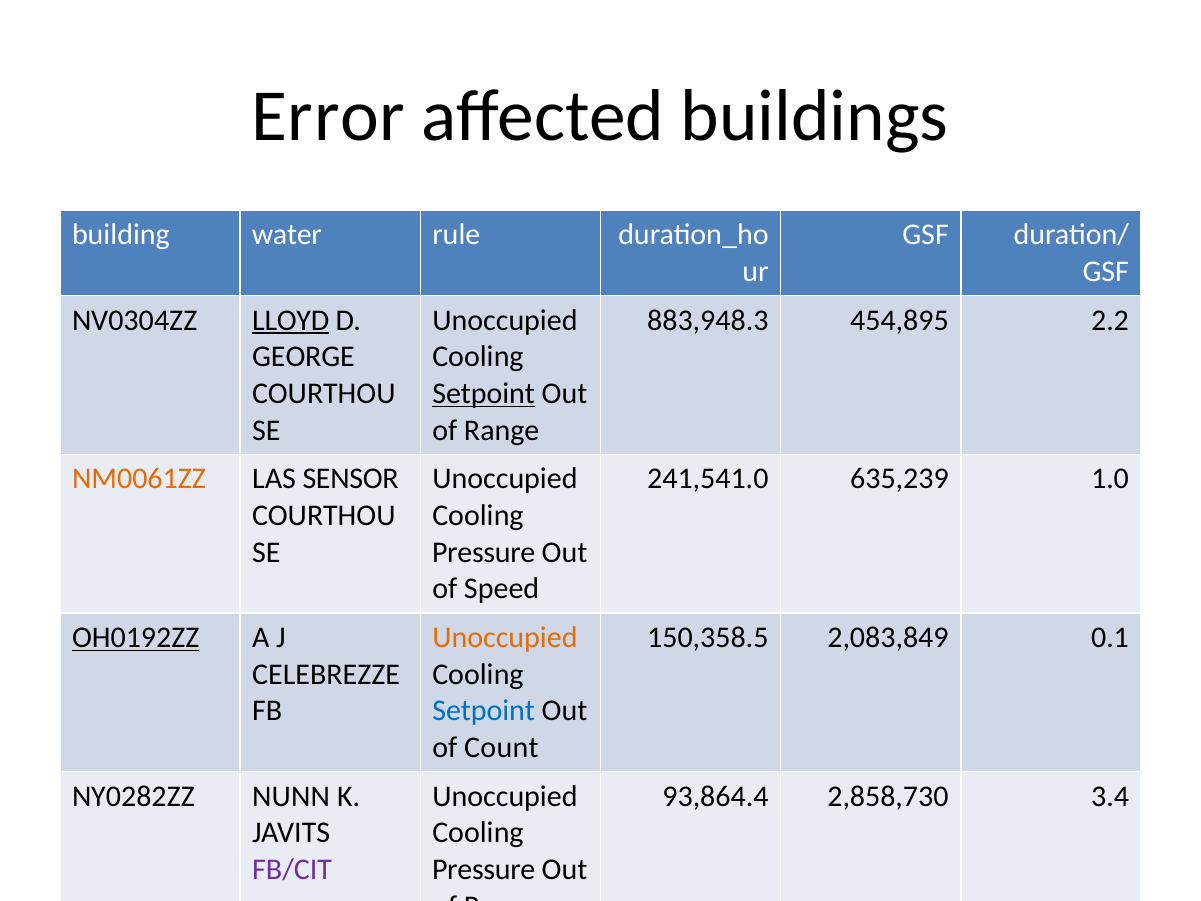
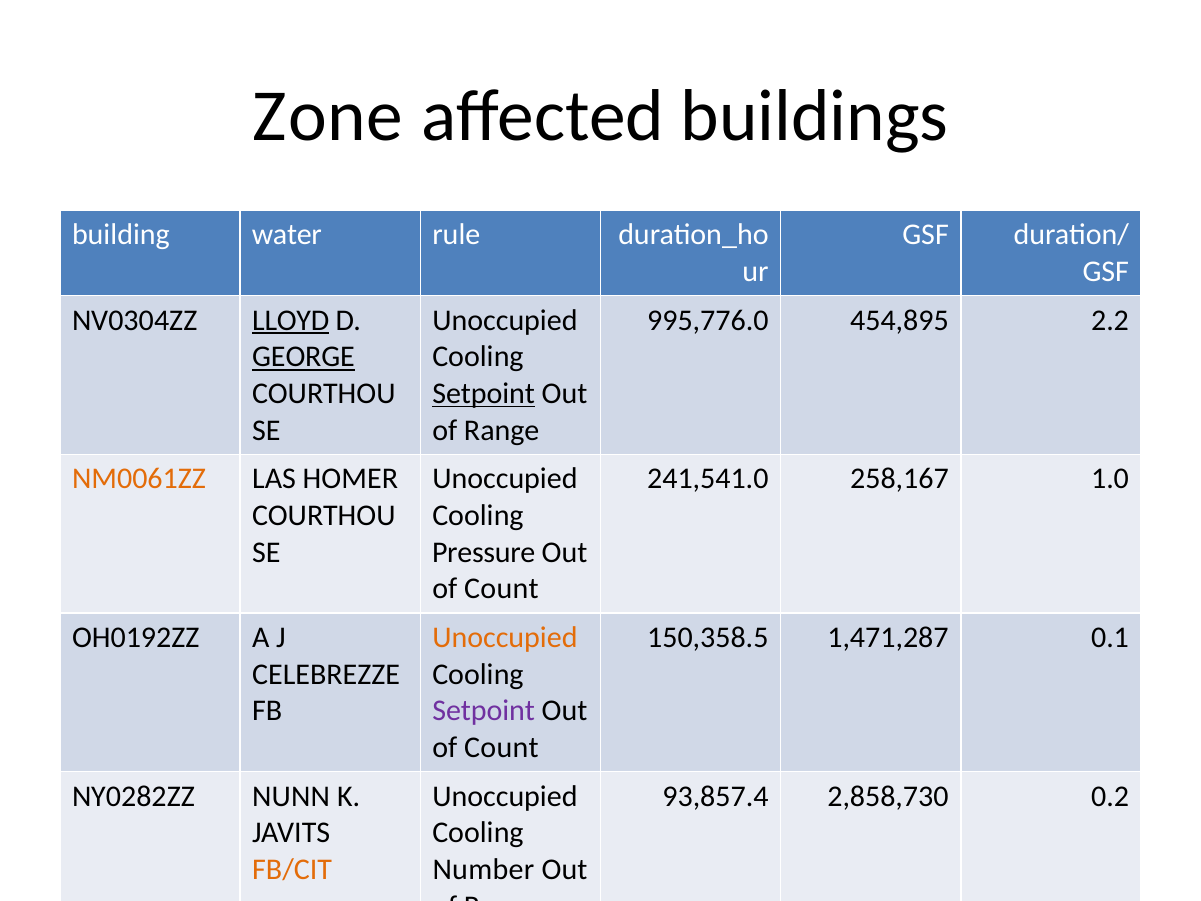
Error: Error -> Zone (328, 116)
883,948.3: 883,948.3 -> 995,776.0 (708, 320)
GEORGE underline: none -> present (304, 357)
SENSOR: SENSOR -> HOMER (350, 479)
635,239: 635,239 -> 258,167 (899, 479)
Speed: Speed -> Count (501, 589)
OH0192ZZ underline: present -> none (136, 637)
2,083,849: 2,083,849 -> 1,471,287 (888, 637)
Setpoint colour: blue -> purple (484, 711)
93,864.4: 93,864.4 -> 93,857.4 (715, 796)
3.4: 3.4 -> 0.2 (1110, 796)
FB/CIT colour: purple -> orange (292, 869)
Pressure: Pressure -> Number (483, 869)
